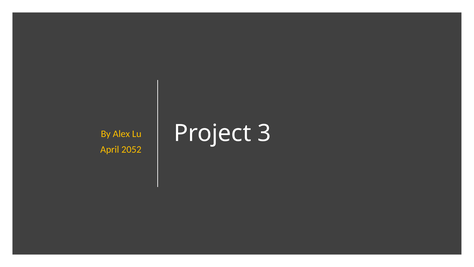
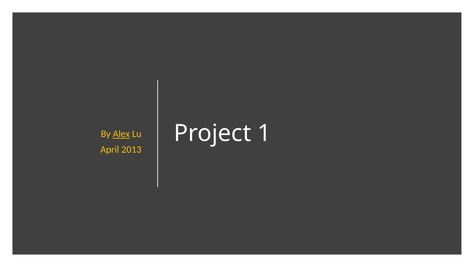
3: 3 -> 1 (264, 133)
Alex underline: none -> present (121, 134)
2052: 2052 -> 2013 (131, 149)
